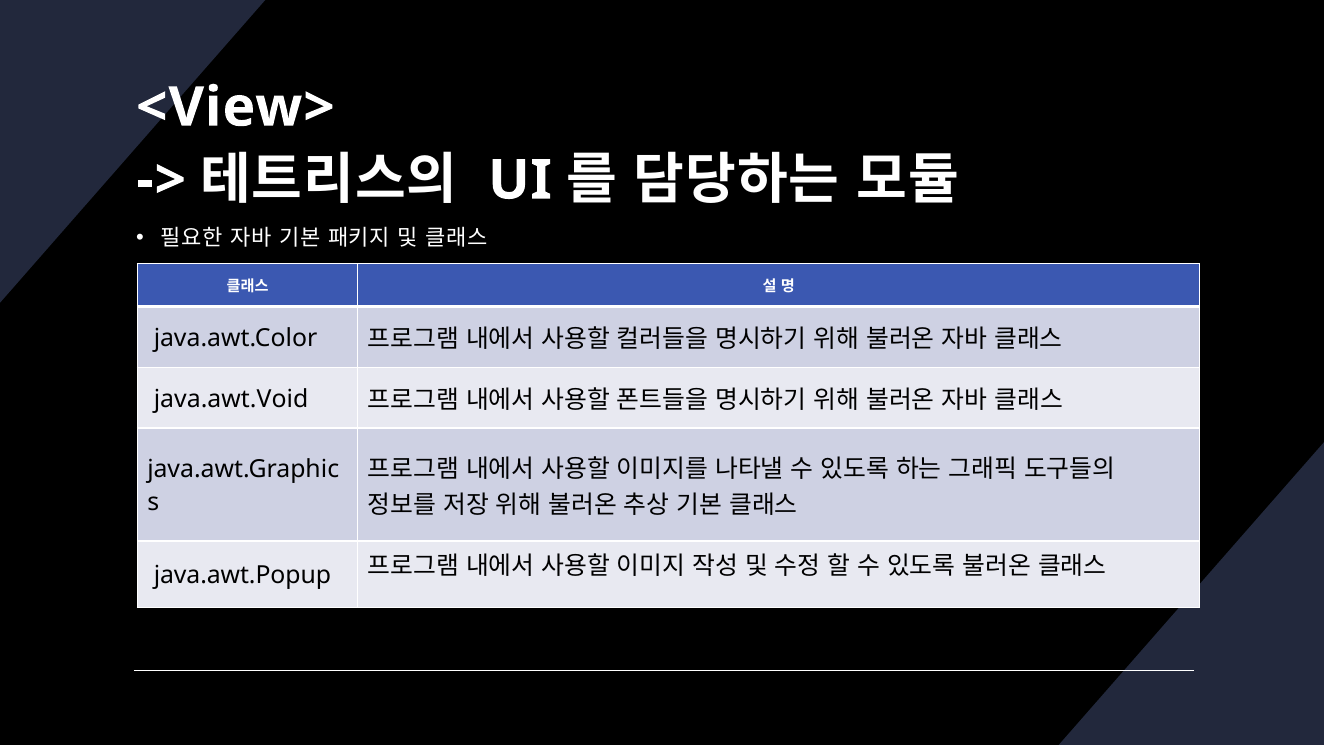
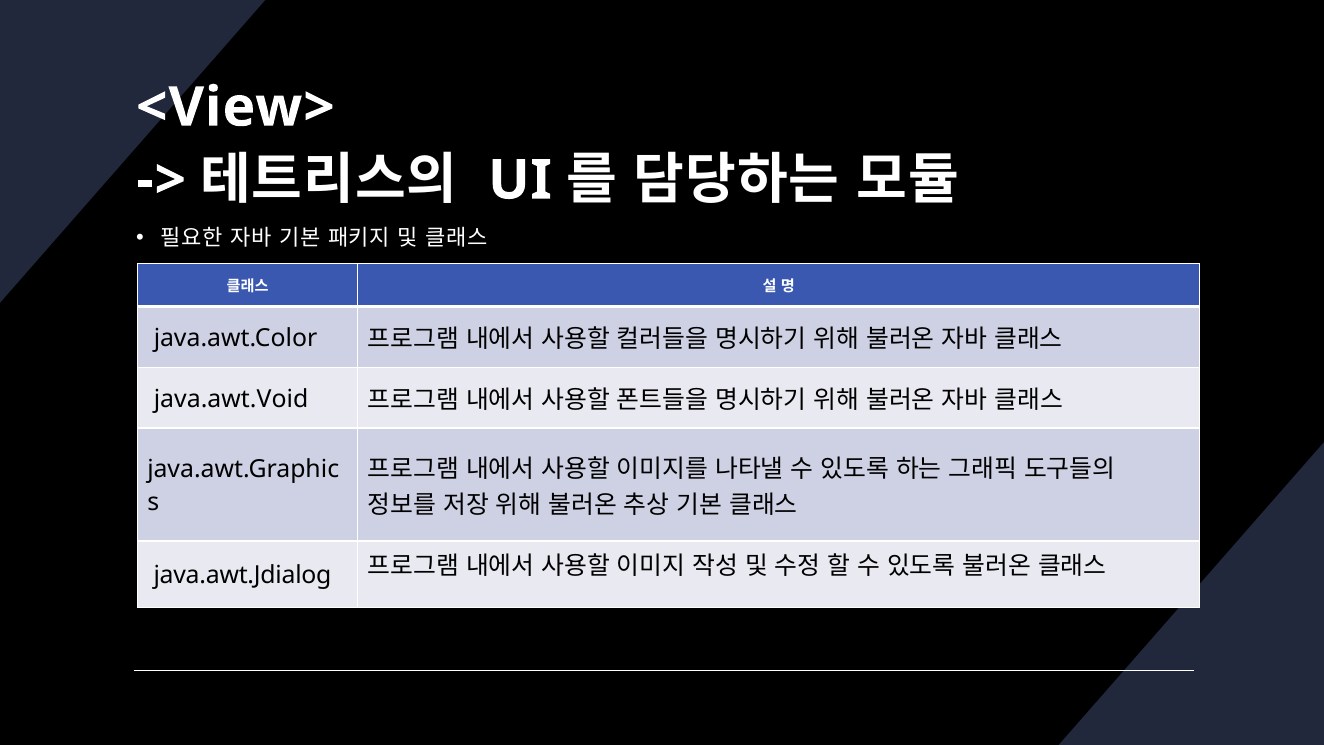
java.awt.Popup: java.awt.Popup -> java.awt.Jdialog (243, 575)
